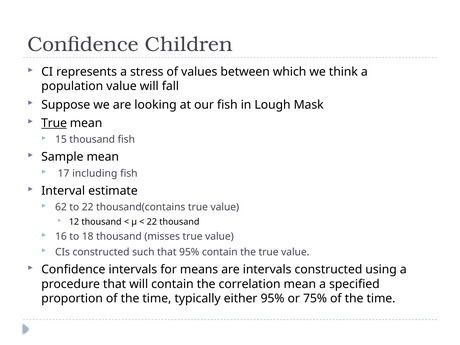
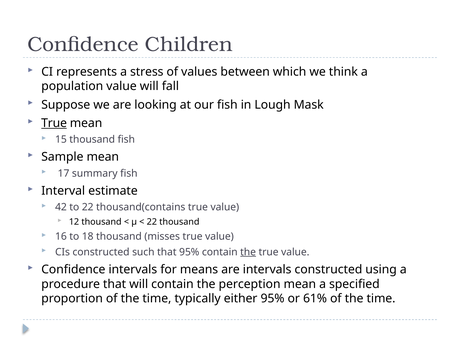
including: including -> summary (95, 173)
62: 62 -> 42 (61, 207)
the underline: none -> present (248, 252)
correlation: correlation -> perception (250, 284)
75%: 75% -> 61% (315, 299)
